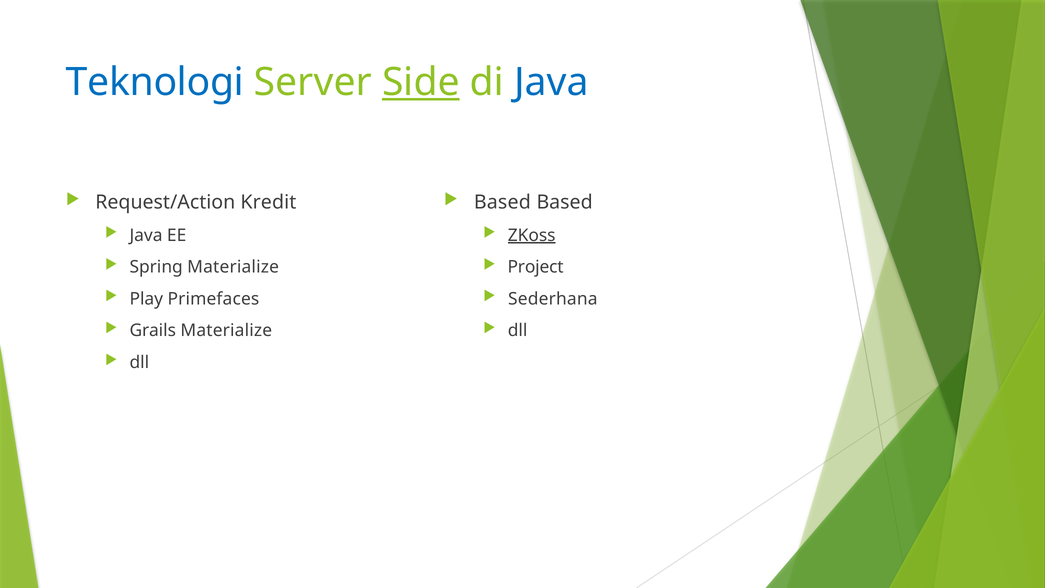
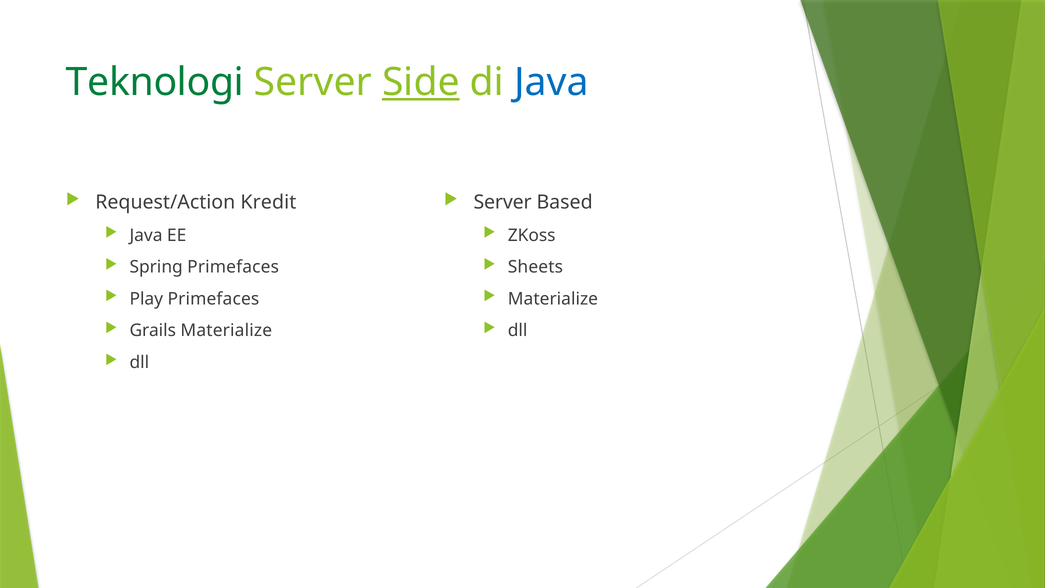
Teknologi colour: blue -> green (155, 82)
Based: Based -> Server (503, 202)
ZKoss underline: present -> none (532, 235)
Spring Materialize: Materialize -> Primefaces (233, 267)
Project: Project -> Sheets (535, 267)
Sederhana: Sederhana -> Materialize (553, 299)
